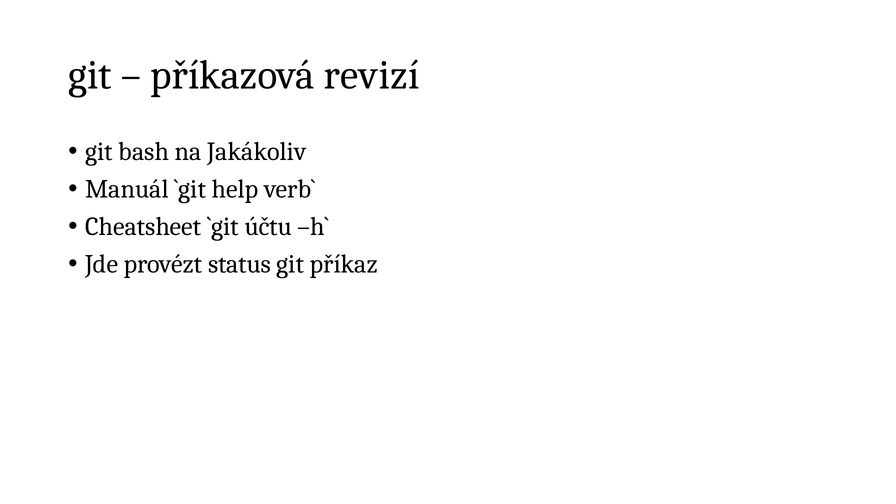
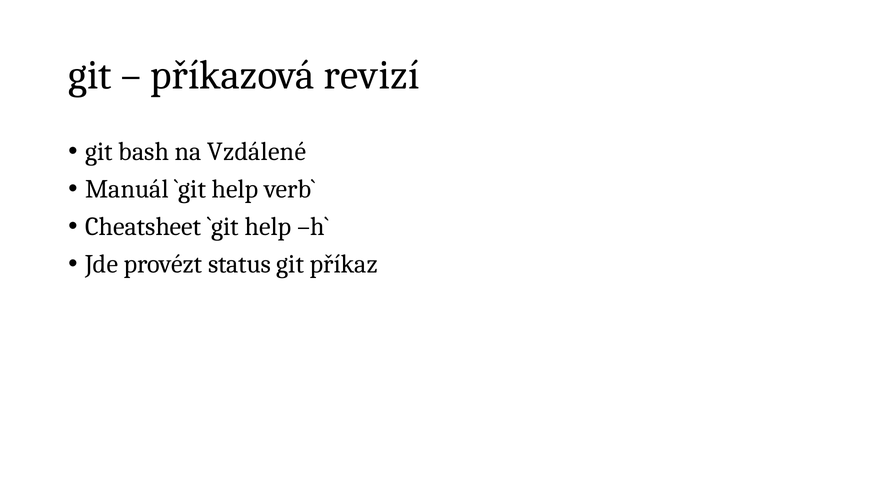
Jakákoliv: Jakákoliv -> Vzdálené (257, 151)
účtu: účtu -> help (268, 227)
